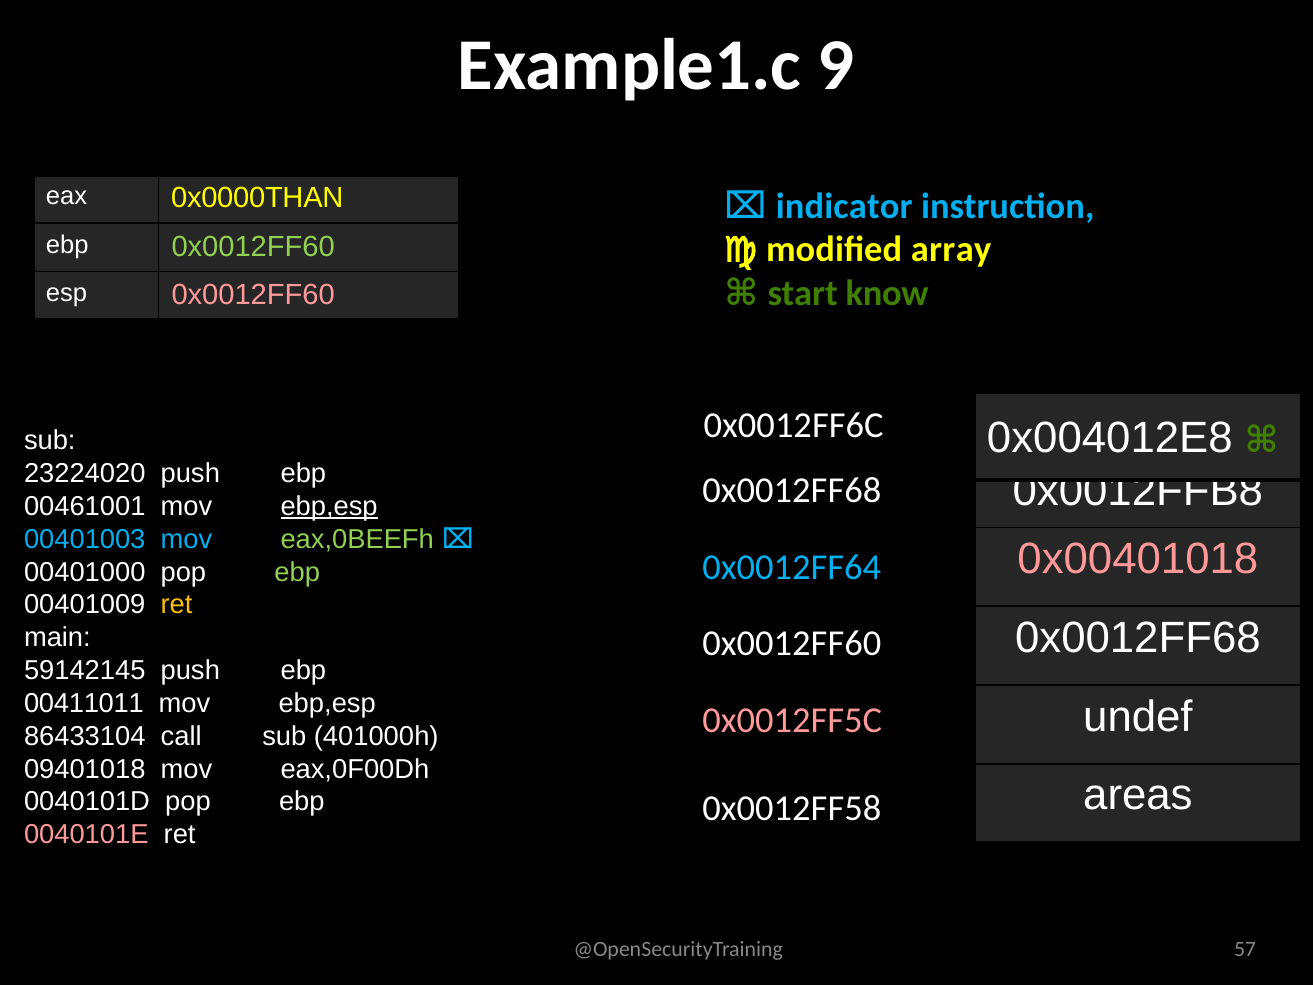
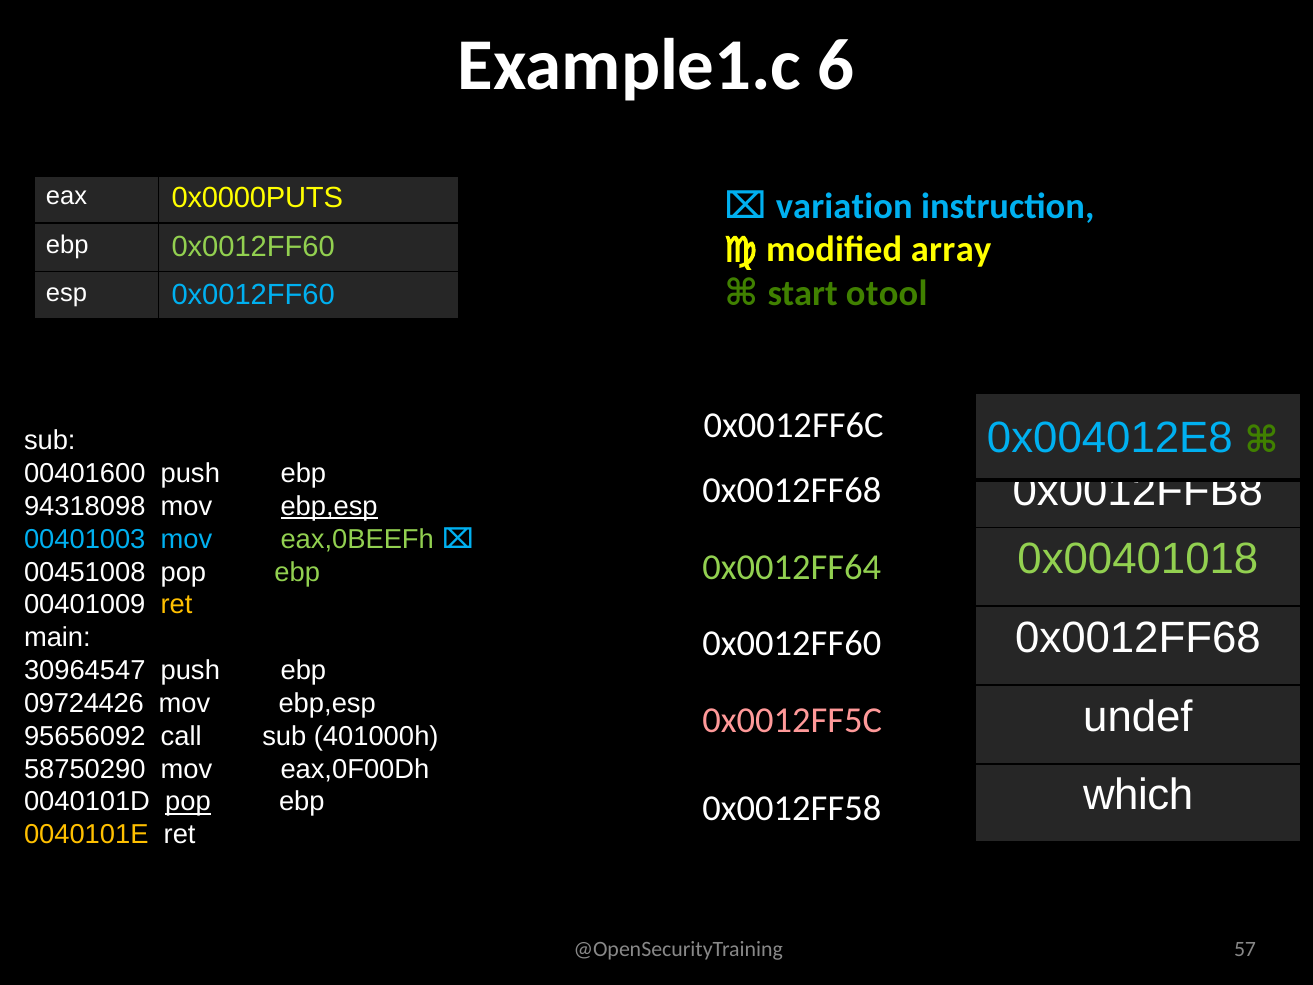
9: 9 -> 6 (836, 65)
0x0000THAN: 0x0000THAN -> 0x0000PUTS (257, 198)
indicator: indicator -> variation (844, 206)
know: know -> otool (887, 294)
0x0012FF60 colour: pink -> light blue (253, 295)
0x004012E8 colour: white -> light blue (1110, 438)
23224020: 23224020 -> 00401600 (85, 473)
00461001: 00461001 -> 94318098 (85, 506)
0x00401018 colour: pink -> light green (1138, 559)
0x0012FF64 colour: light blue -> light green (792, 567)
00401000: 00401000 -> 00451008 (85, 572)
59142145: 59142145 -> 30964547 (85, 670)
00411011: 00411011 -> 09724426 (84, 703)
86433104: 86433104 -> 95656092 (85, 736)
09401018: 09401018 -> 58750290 (85, 769)
areas: areas -> which (1138, 795)
pop underline: none -> present (188, 802)
0040101E colour: pink -> yellow (86, 835)
